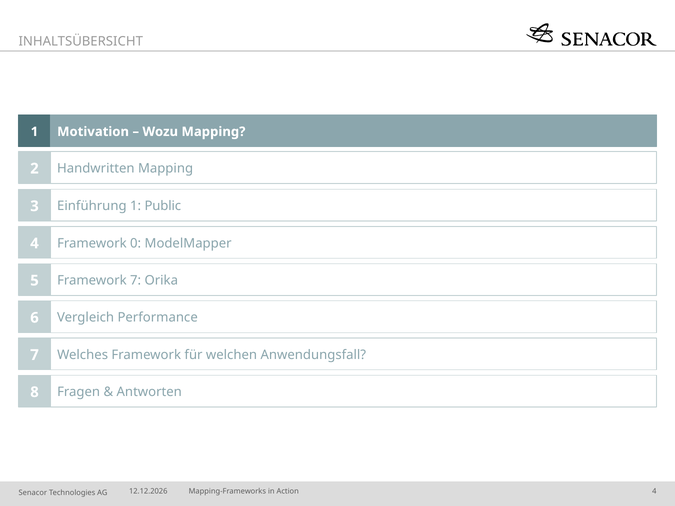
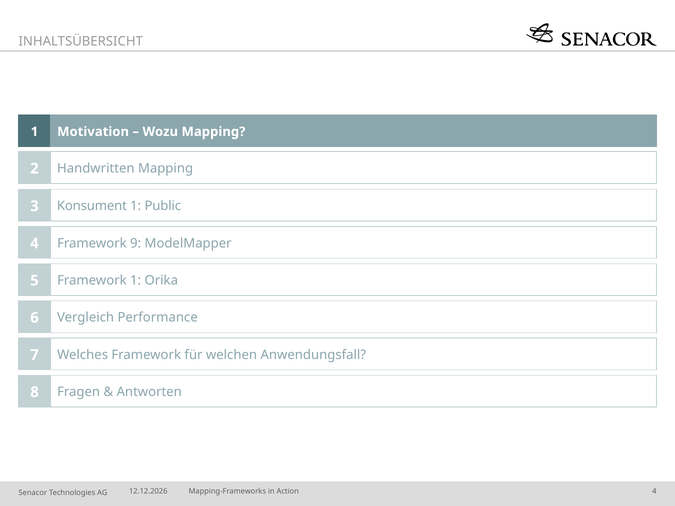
Einführung: Einführung -> Konsument (92, 206)
0: 0 -> 9 (136, 243)
Framework 7: 7 -> 1 (136, 281)
